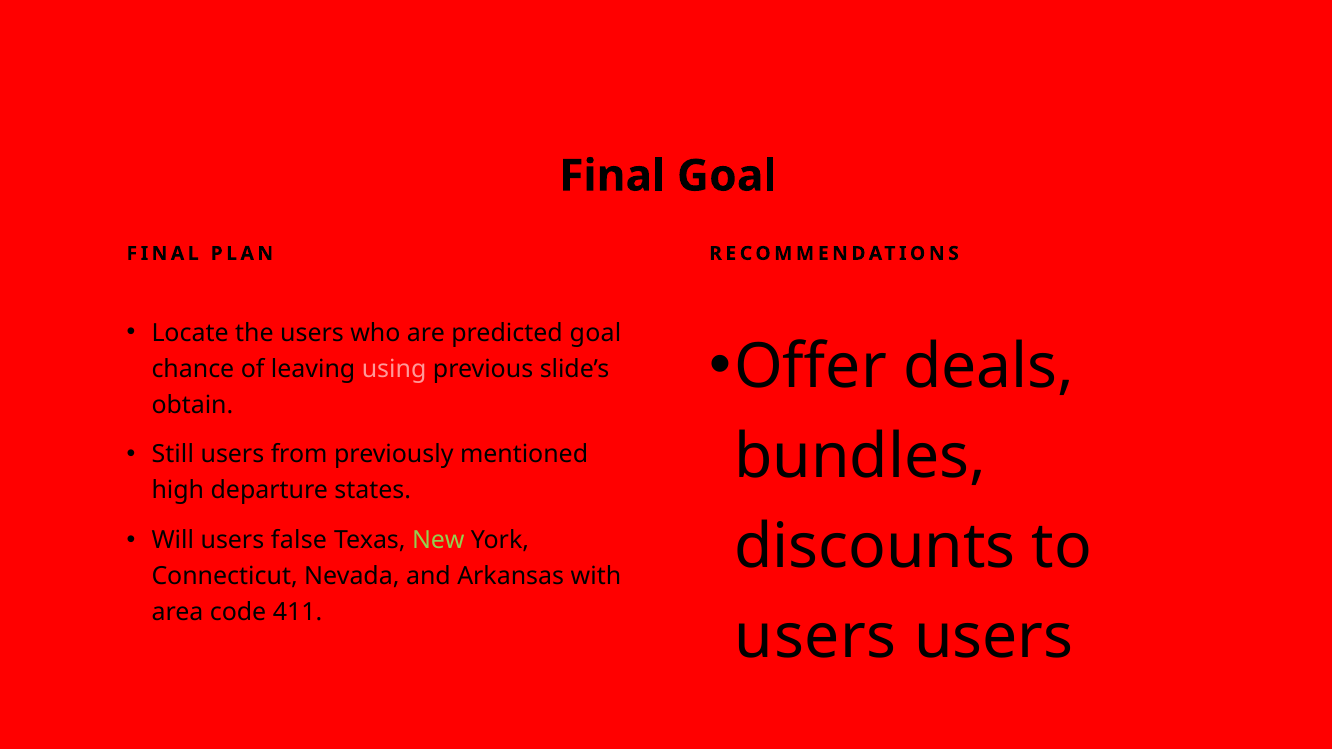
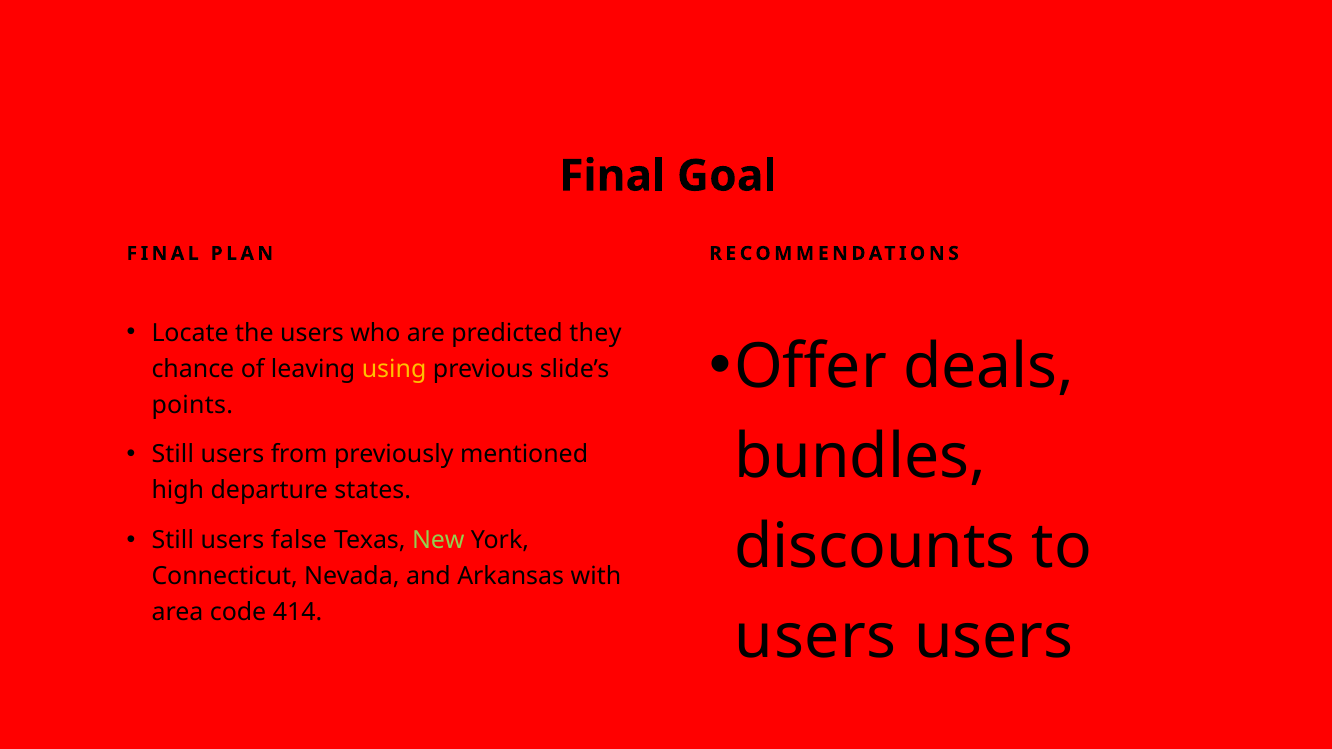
predicted goal: goal -> they (595, 333)
using colour: pink -> yellow (394, 369)
obtain: obtain -> points (192, 405)
Will: Will -> Still (173, 541)
411: 411 -> 414 (298, 613)
